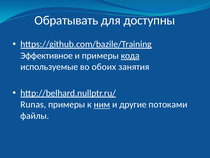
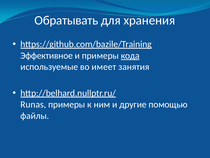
доступны: доступны -> хранения (149, 20)
обоих: обоих -> имеет (104, 67)
ним underline: present -> none (102, 104)
потоками: потоками -> помощью (168, 104)
